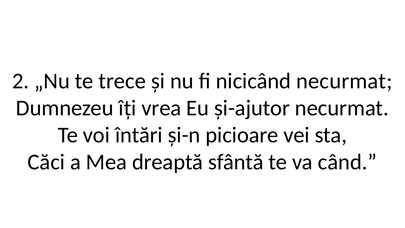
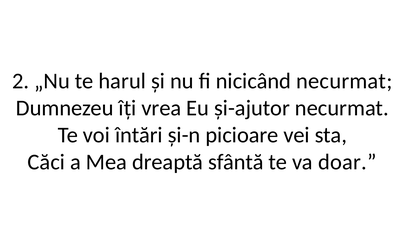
trece: trece -> harul (122, 81)
când: când -> doar (347, 162)
